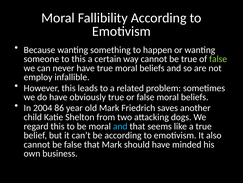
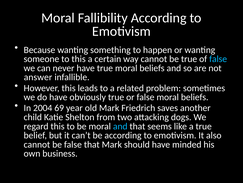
false colour: light green -> light blue (218, 59)
employ: employ -> answer (38, 77)
86: 86 -> 69 (59, 108)
